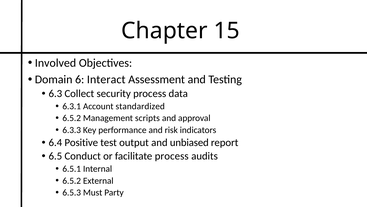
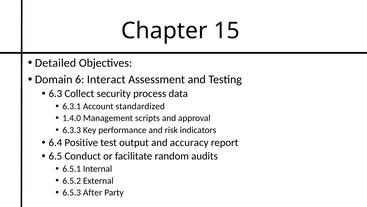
Involved: Involved -> Detailed (55, 63)
6.5.2: 6.5.2 -> 1.4.0 (72, 118)
unbiased: unbiased -> accuracy (189, 142)
facilitate process: process -> random (172, 156)
Must: Must -> After (93, 192)
